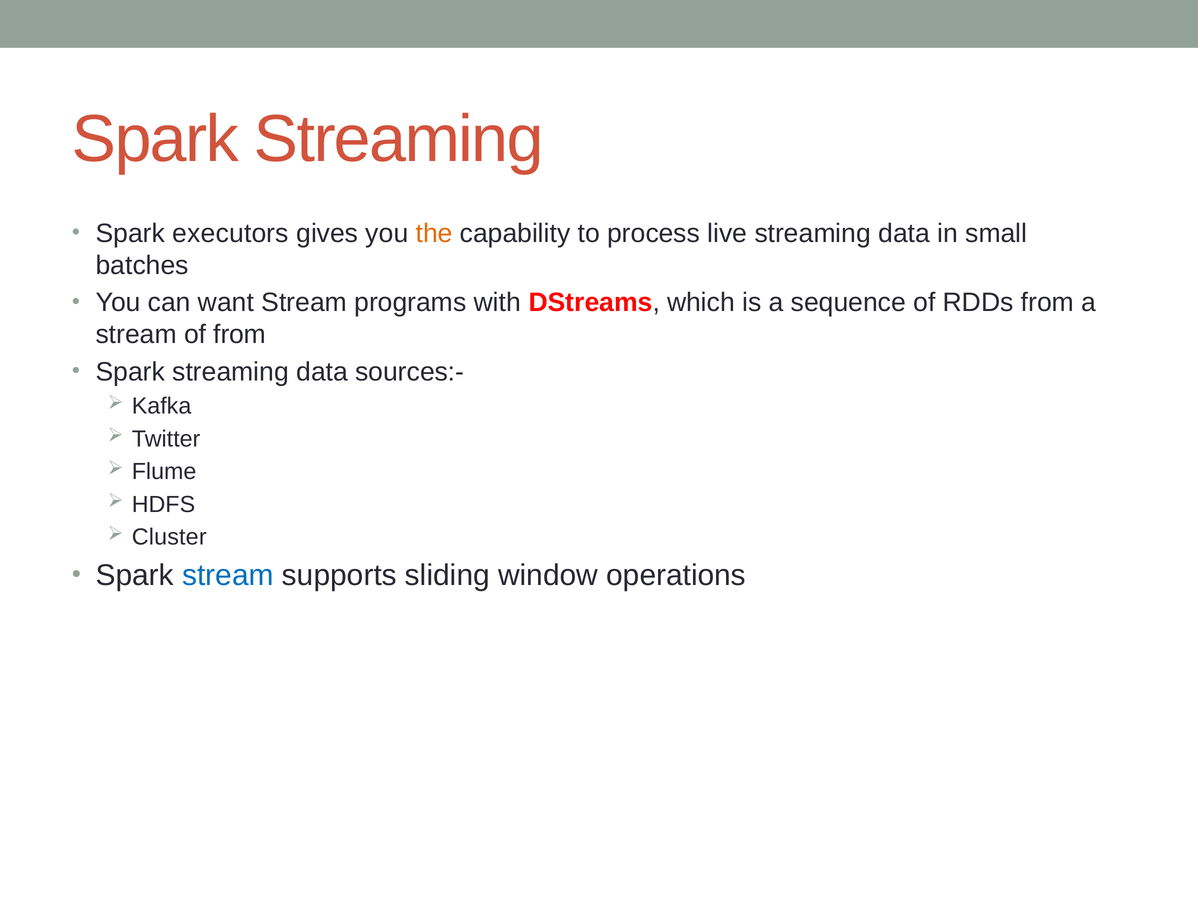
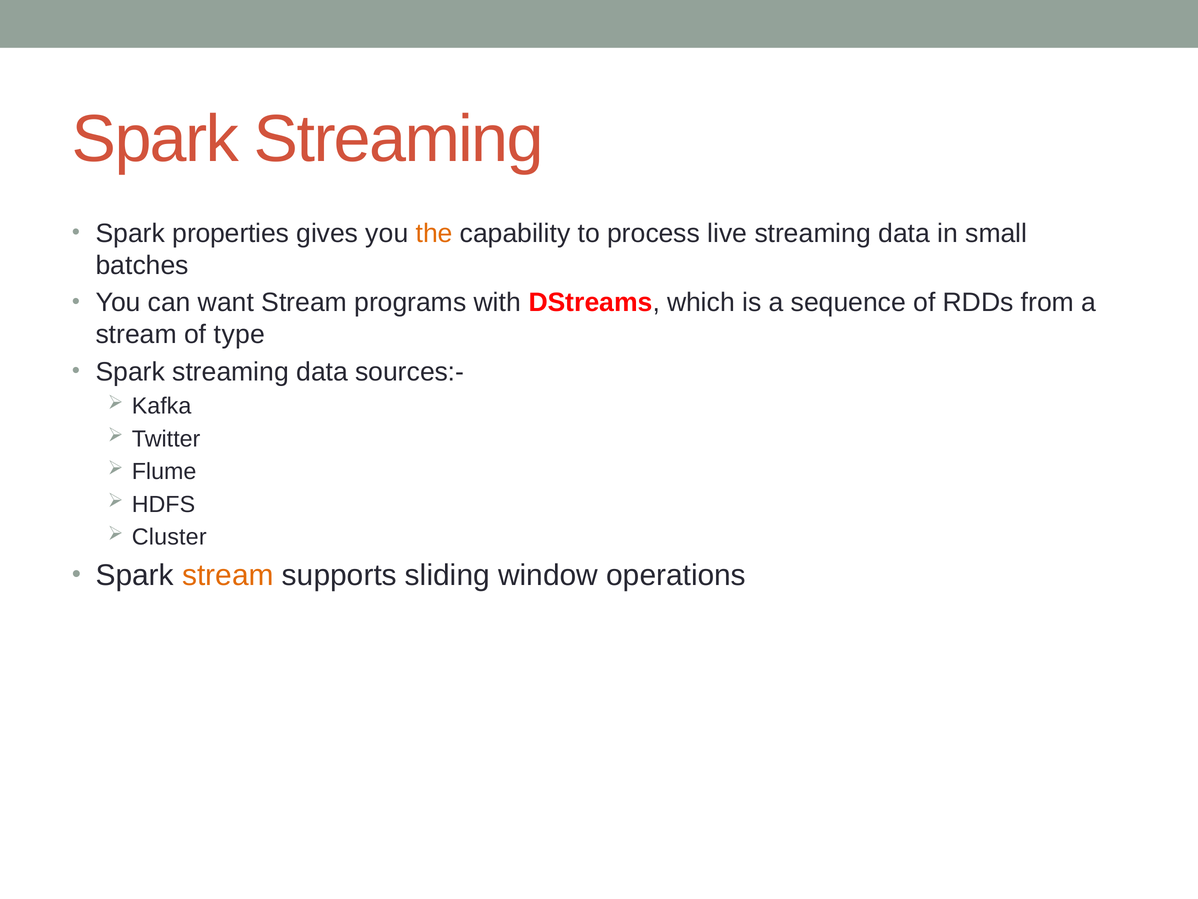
executors: executors -> properties (231, 233)
of from: from -> type (239, 334)
stream colour: blue -> orange (228, 575)
